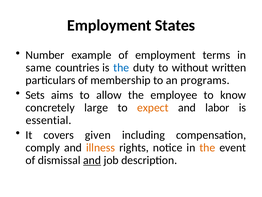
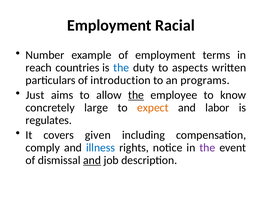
States: States -> Racial (175, 25)
same: same -> reach (39, 68)
without: without -> aspects (190, 68)
membership: membership -> introduction (121, 80)
Sets: Sets -> Just (35, 95)
the underline: none -> present (136, 95)
essential: essential -> regulates (49, 120)
illness colour: orange -> blue (101, 147)
the colour: orange -> purple (207, 147)
